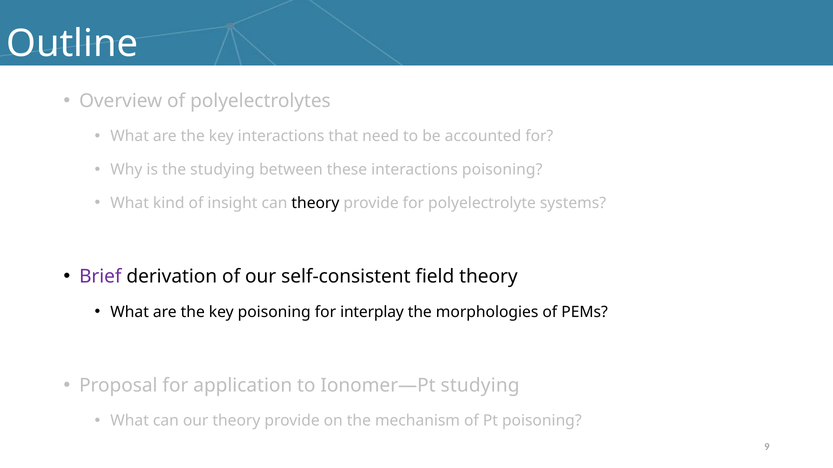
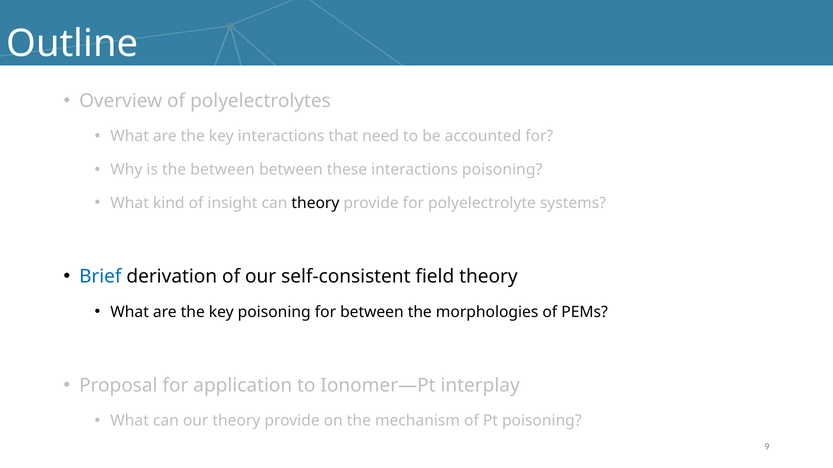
the studying: studying -> between (223, 170)
Brief colour: purple -> blue (100, 277)
for interplay: interplay -> between (372, 312)
Ionomer—Pt studying: studying -> interplay (480, 386)
